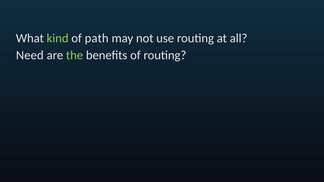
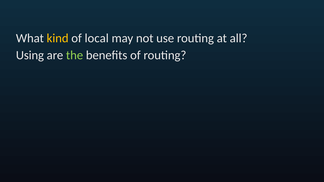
kind colour: light green -> yellow (58, 38)
path: path -> local (97, 38)
Need: Need -> Using (30, 55)
